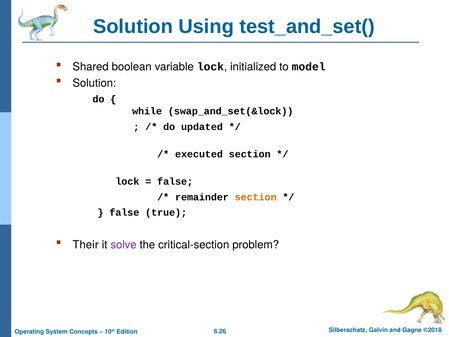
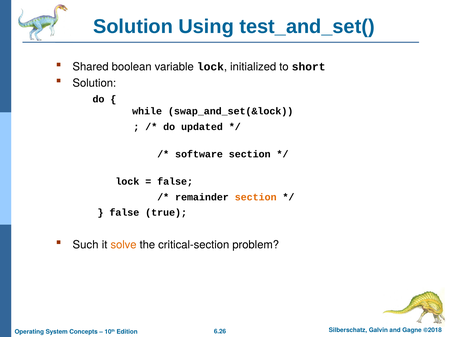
model: model -> short (309, 67)
executed: executed -> software (199, 154)
Their: Their -> Such (86, 245)
solve colour: purple -> orange (124, 245)
